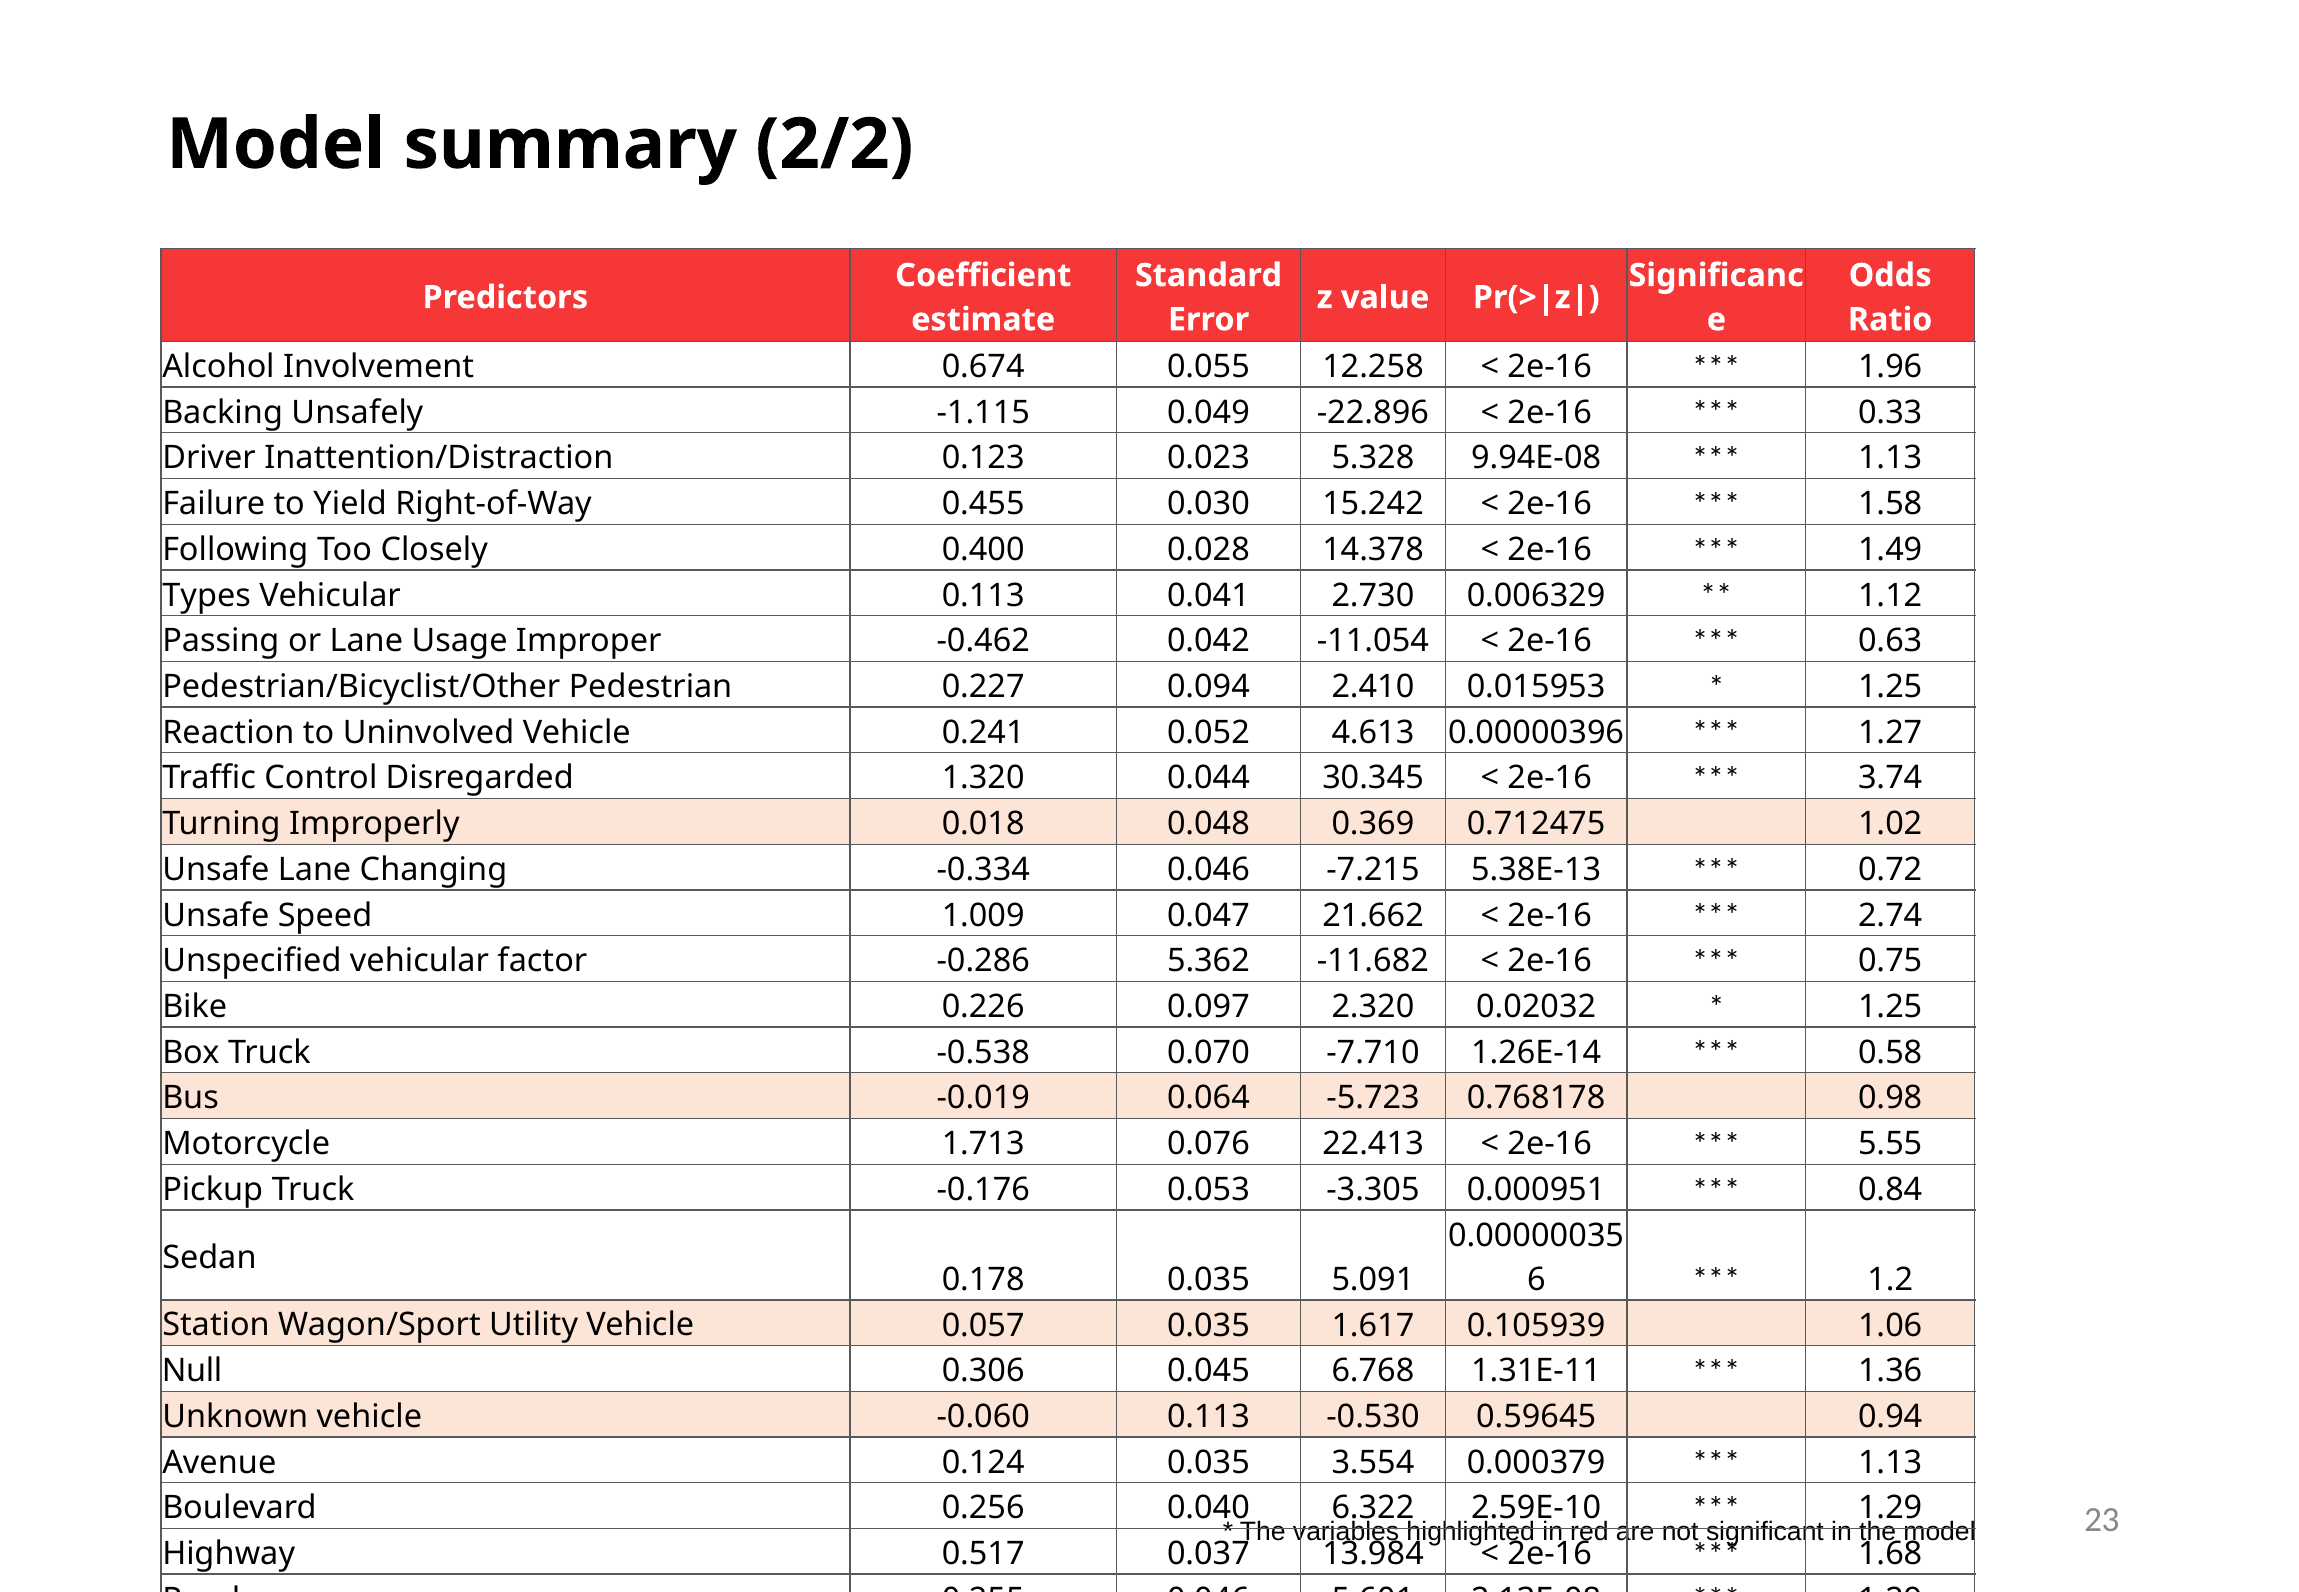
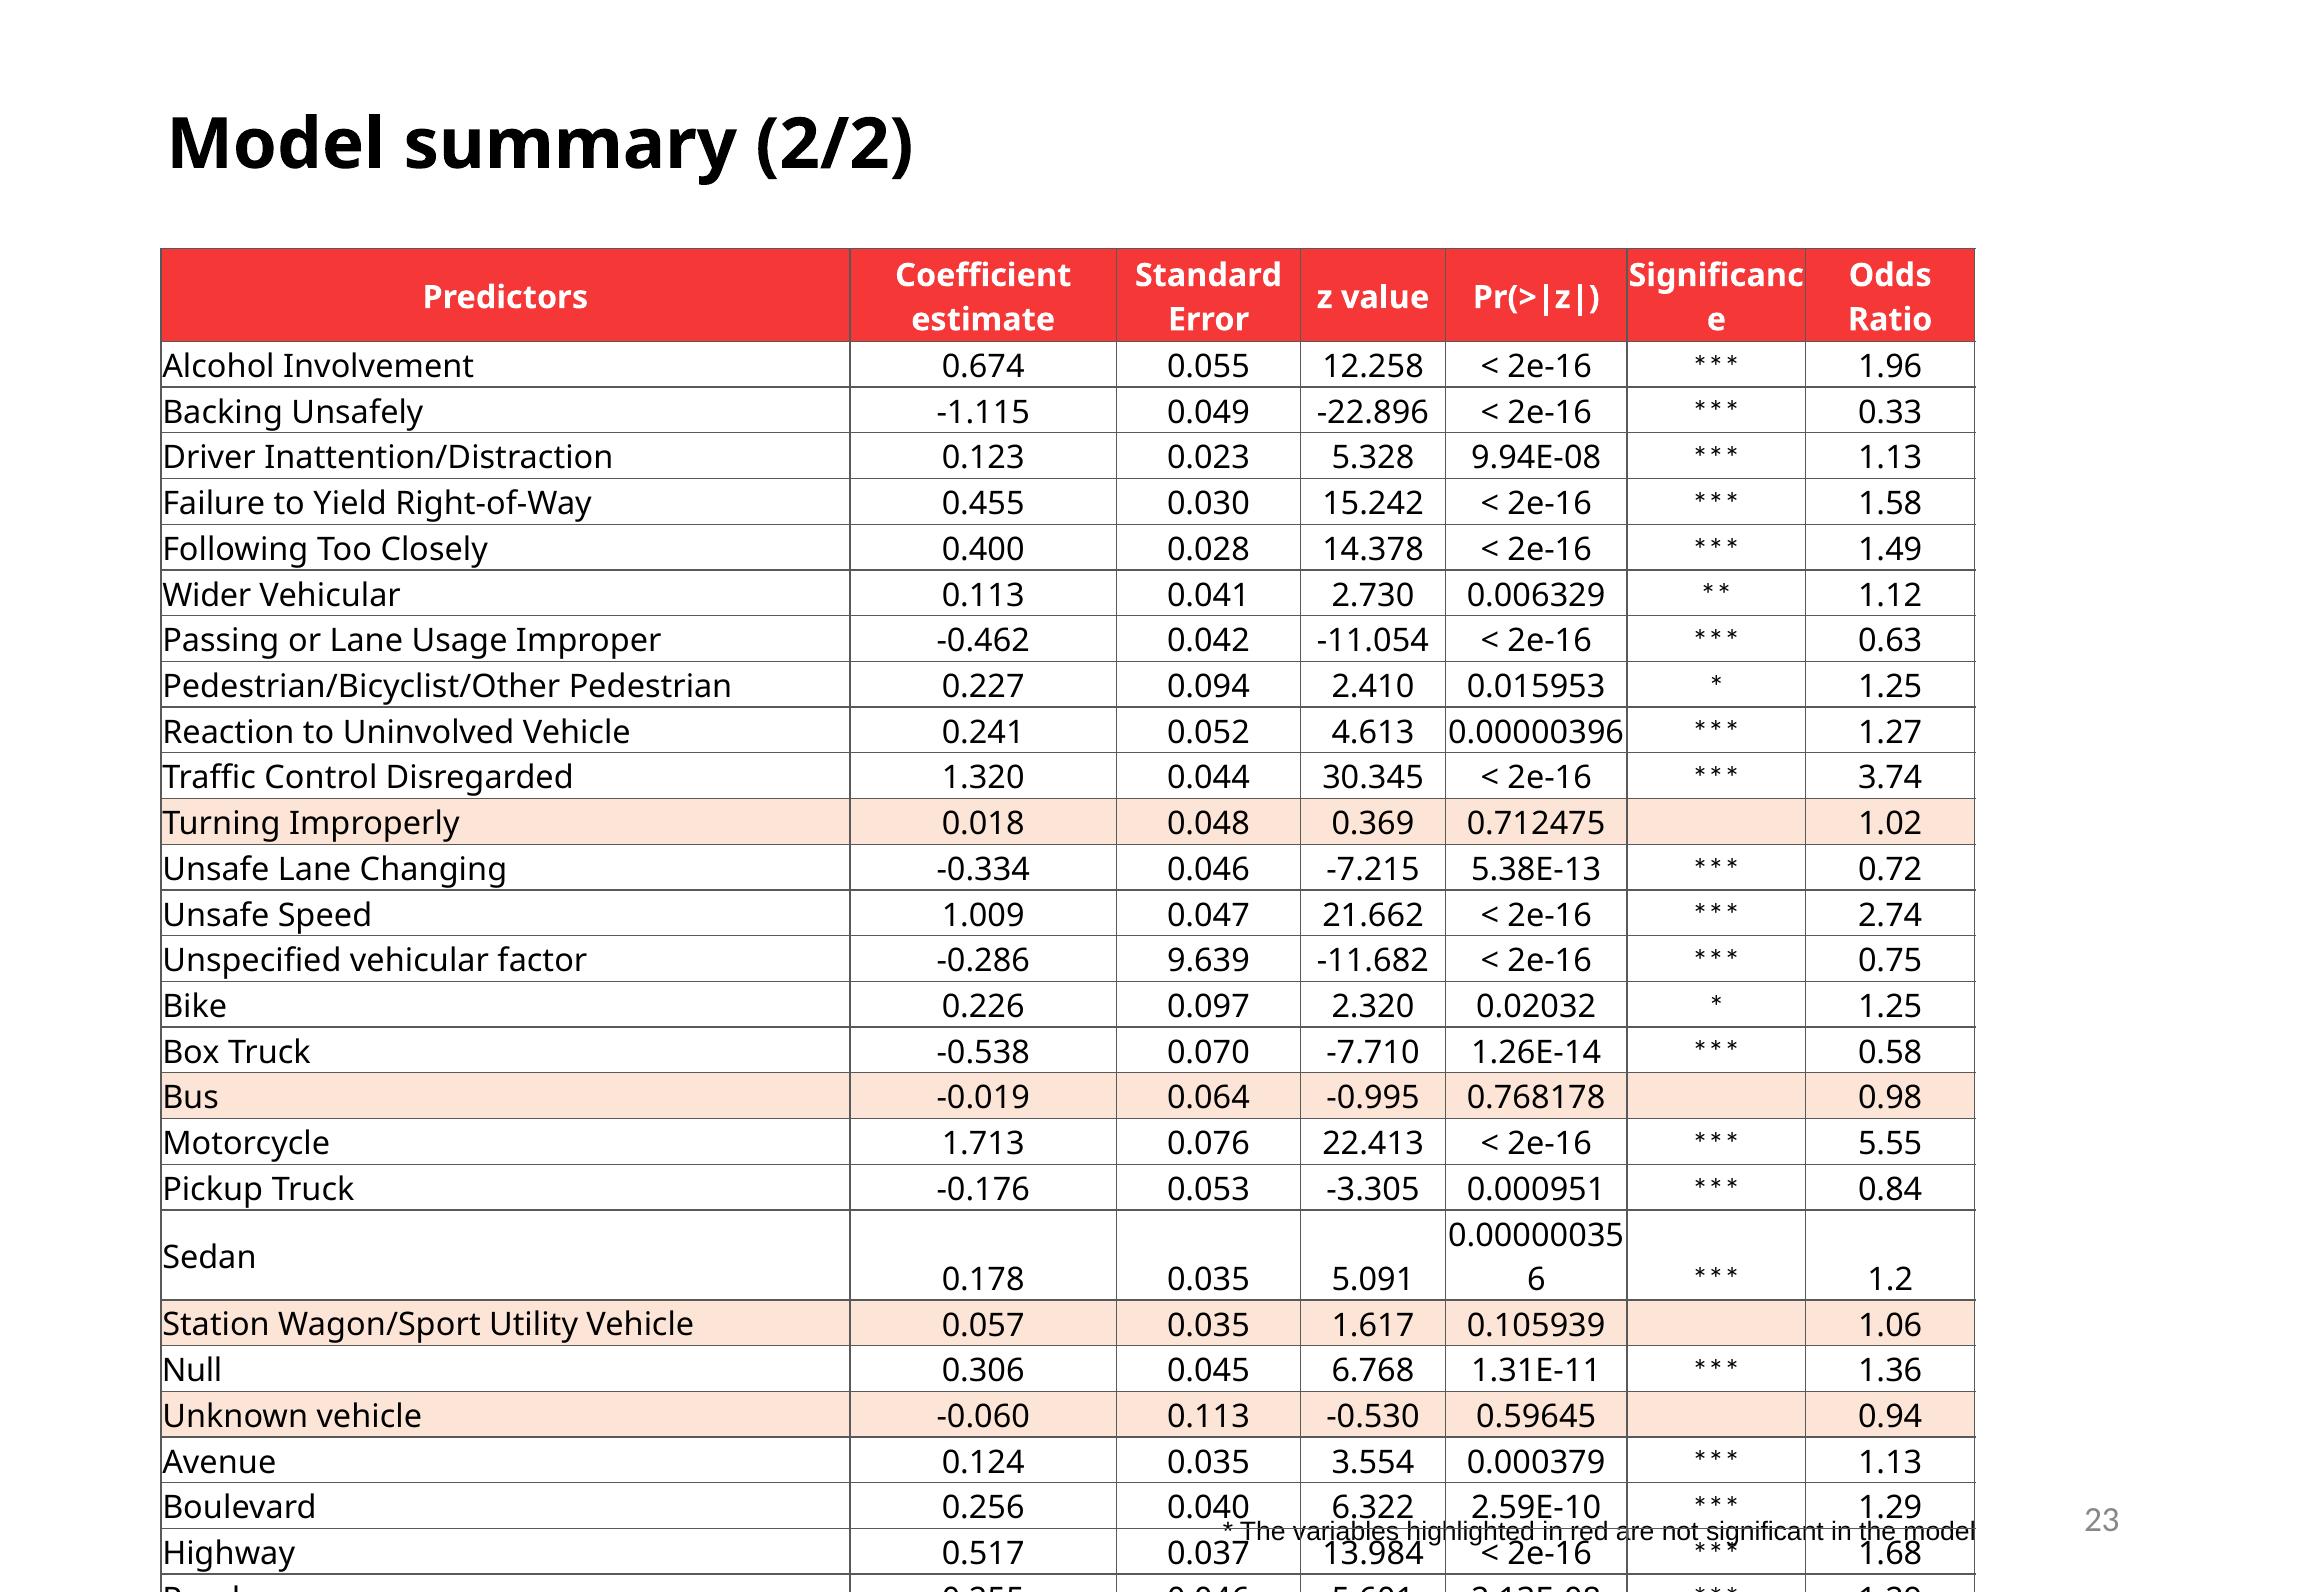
Types: Types -> Wider (207, 595)
5.362: 5.362 -> 9.639 (1208, 961)
-5.723: -5.723 -> -0.995 (1373, 1098)
